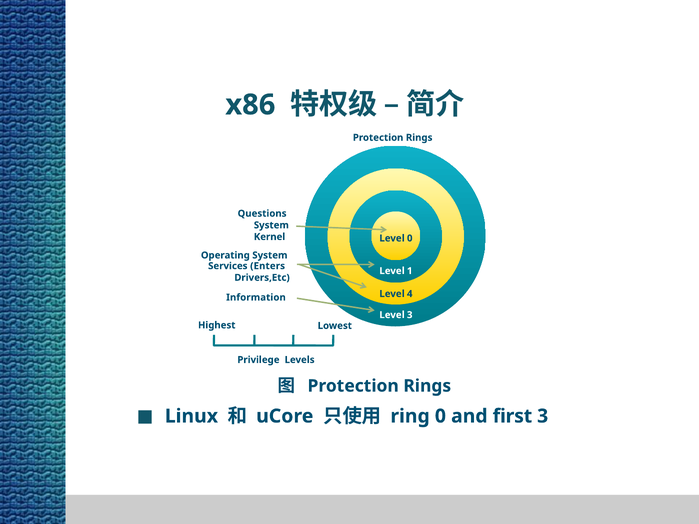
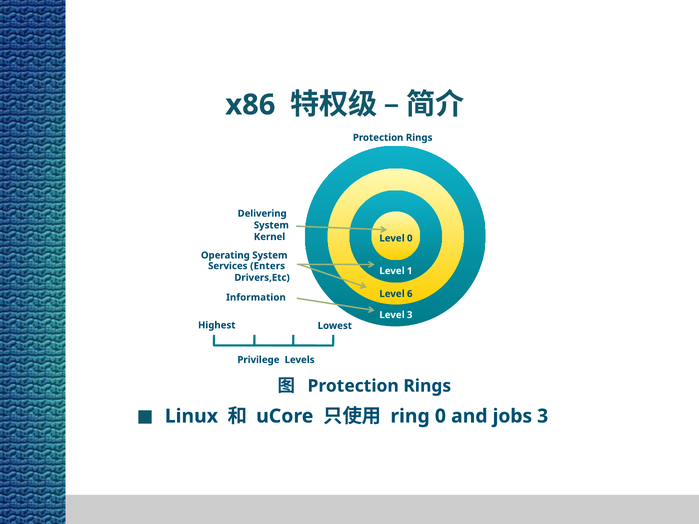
Questions: Questions -> Delivering (262, 214)
4: 4 -> 6 (410, 294)
first: first -> jobs (512, 416)
